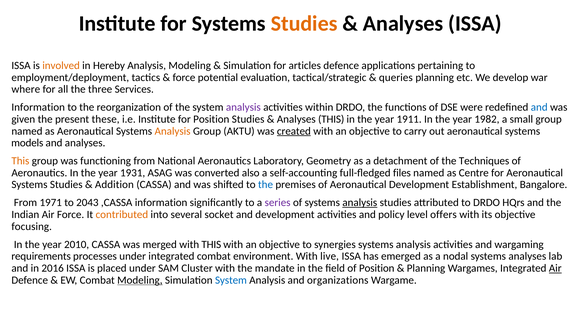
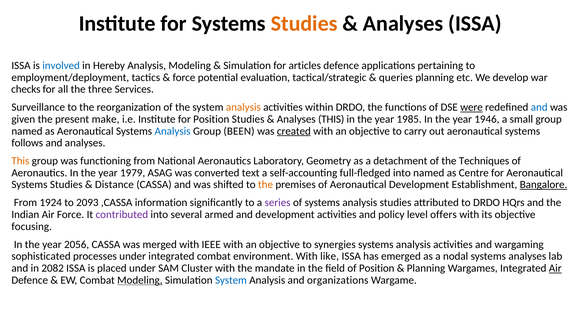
involved colour: orange -> blue (61, 66)
where: where -> checks (26, 89)
Information: Information -> Surveillance (38, 107)
analysis colour: purple -> orange (243, 107)
were underline: none -> present (471, 107)
these: these -> make (106, 119)
1911: 1911 -> 1985 (409, 119)
1982: 1982 -> 1946 (487, 119)
Analysis colour: orange -> blue (173, 131)
AKTU: AKTU -> BEEN (239, 131)
models: models -> follows (27, 143)
1931: 1931 -> 1979 (133, 173)
also: also -> text (251, 173)
full-fledged files: files -> into (402, 173)
Addition: Addition -> Distance (114, 185)
the colour: blue -> orange (266, 185)
Bangalore underline: none -> present (544, 185)
1971: 1971 -> 1924 (51, 203)
2043: 2043 -> 2093 (87, 203)
analysis underline: present -> none (360, 203)
contributed colour: orange -> purple (122, 215)
socket: socket -> armed (219, 215)
2010: 2010 -> 2056 (77, 245)
with THIS: THIS -> IEEE (211, 245)
requirements: requirements -> sophisticated (41, 256)
live: live -> like (330, 256)
2016: 2016 -> 2082 (53, 268)
